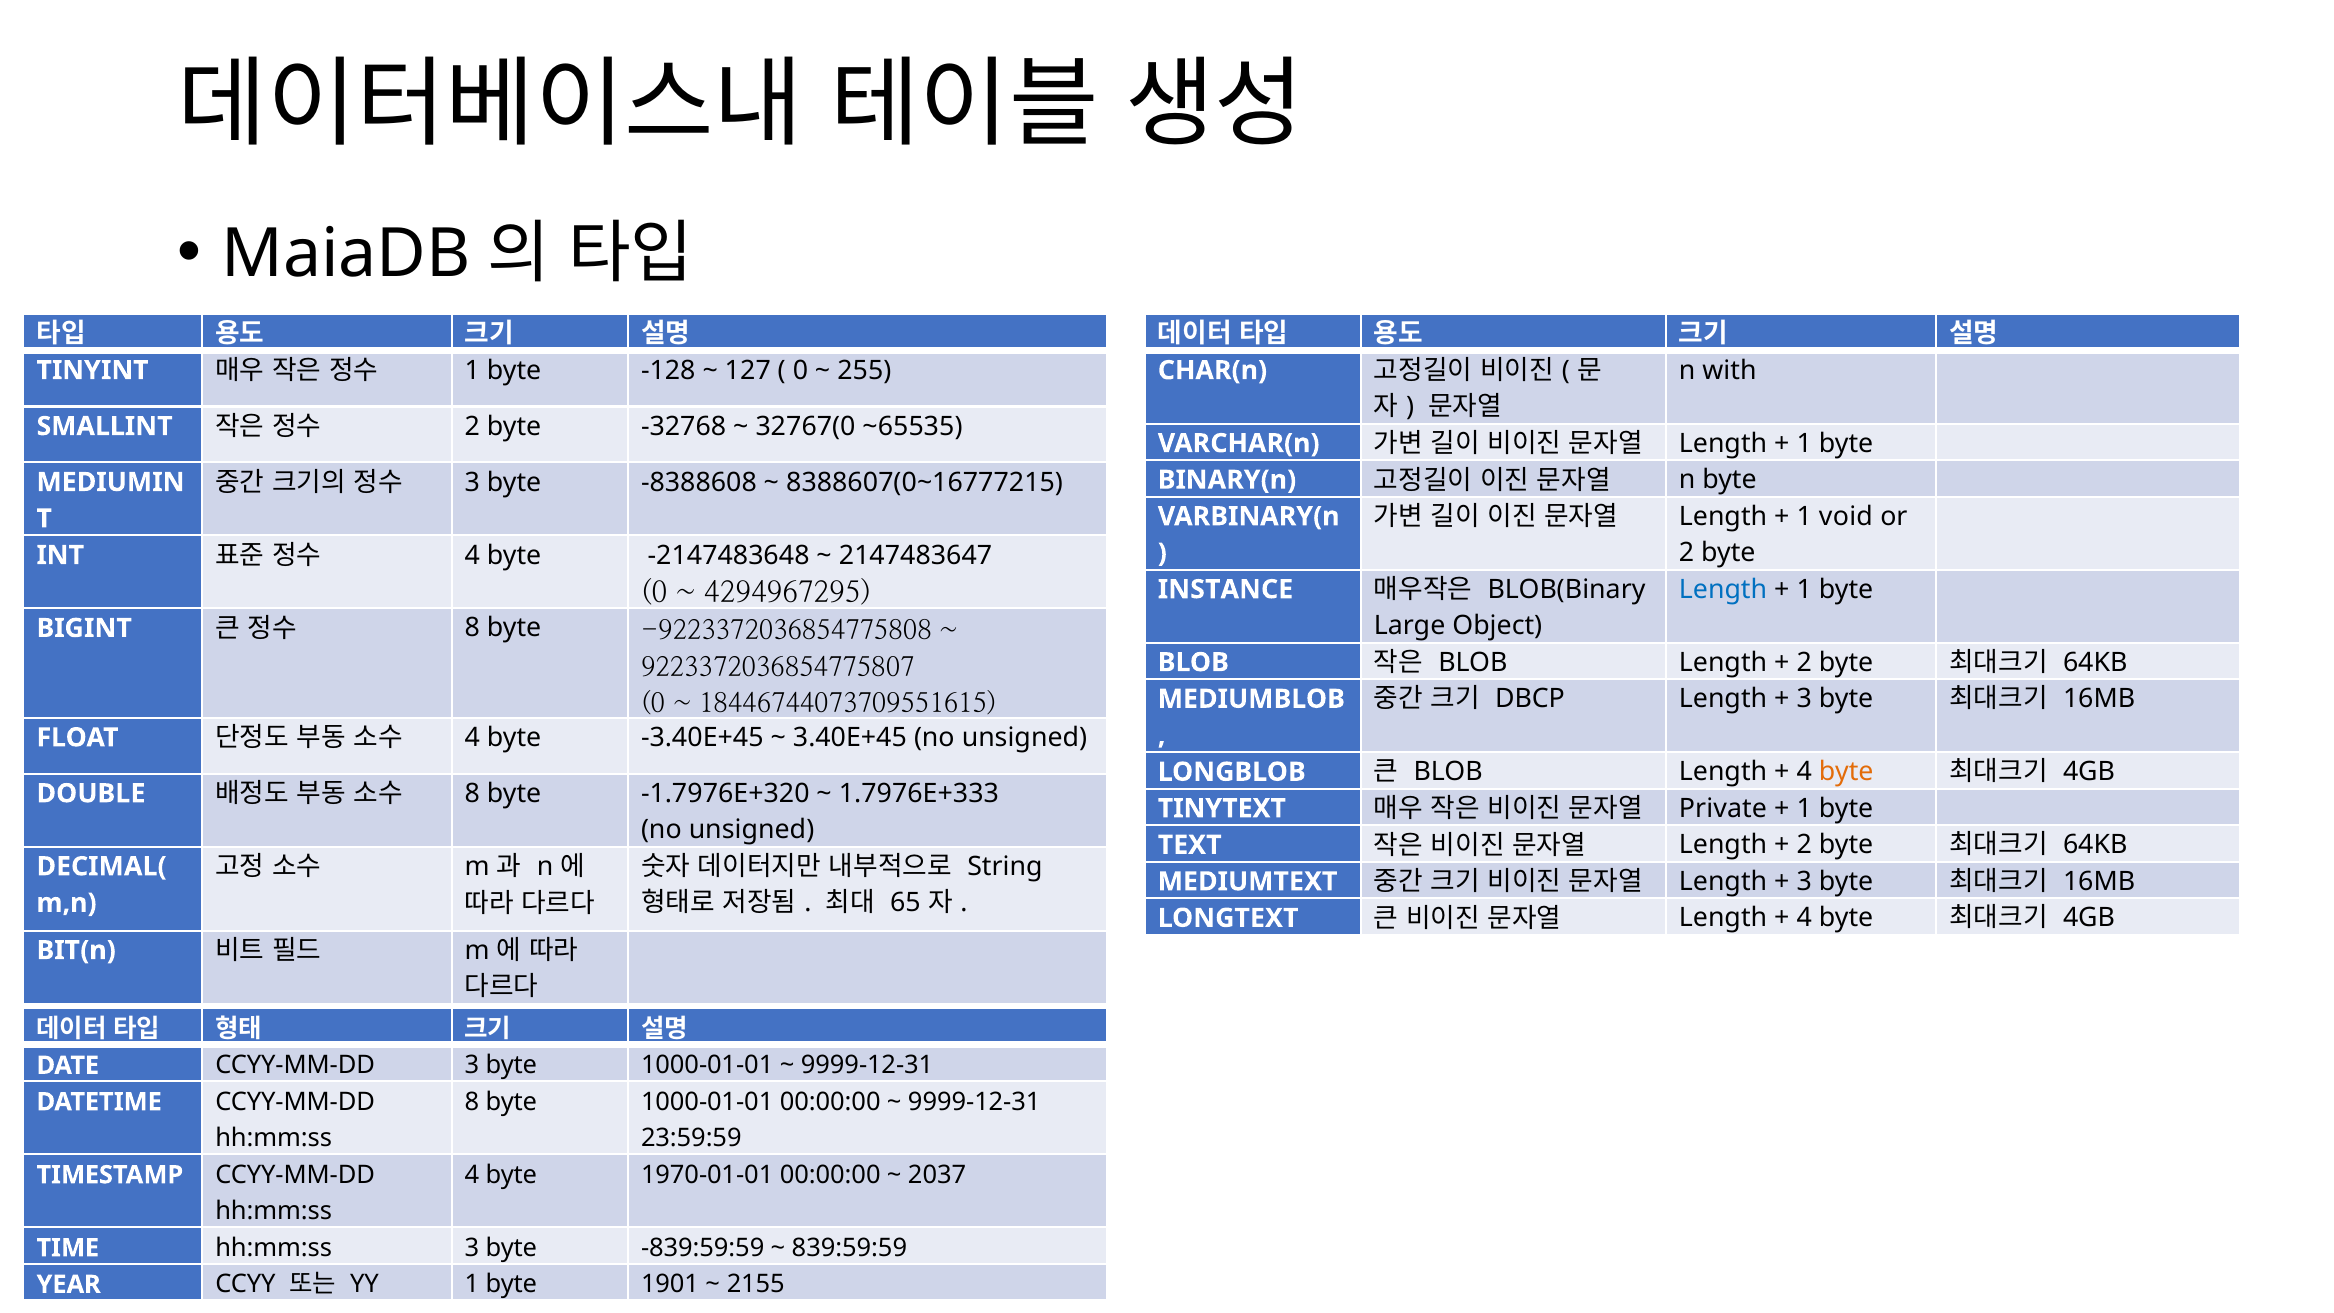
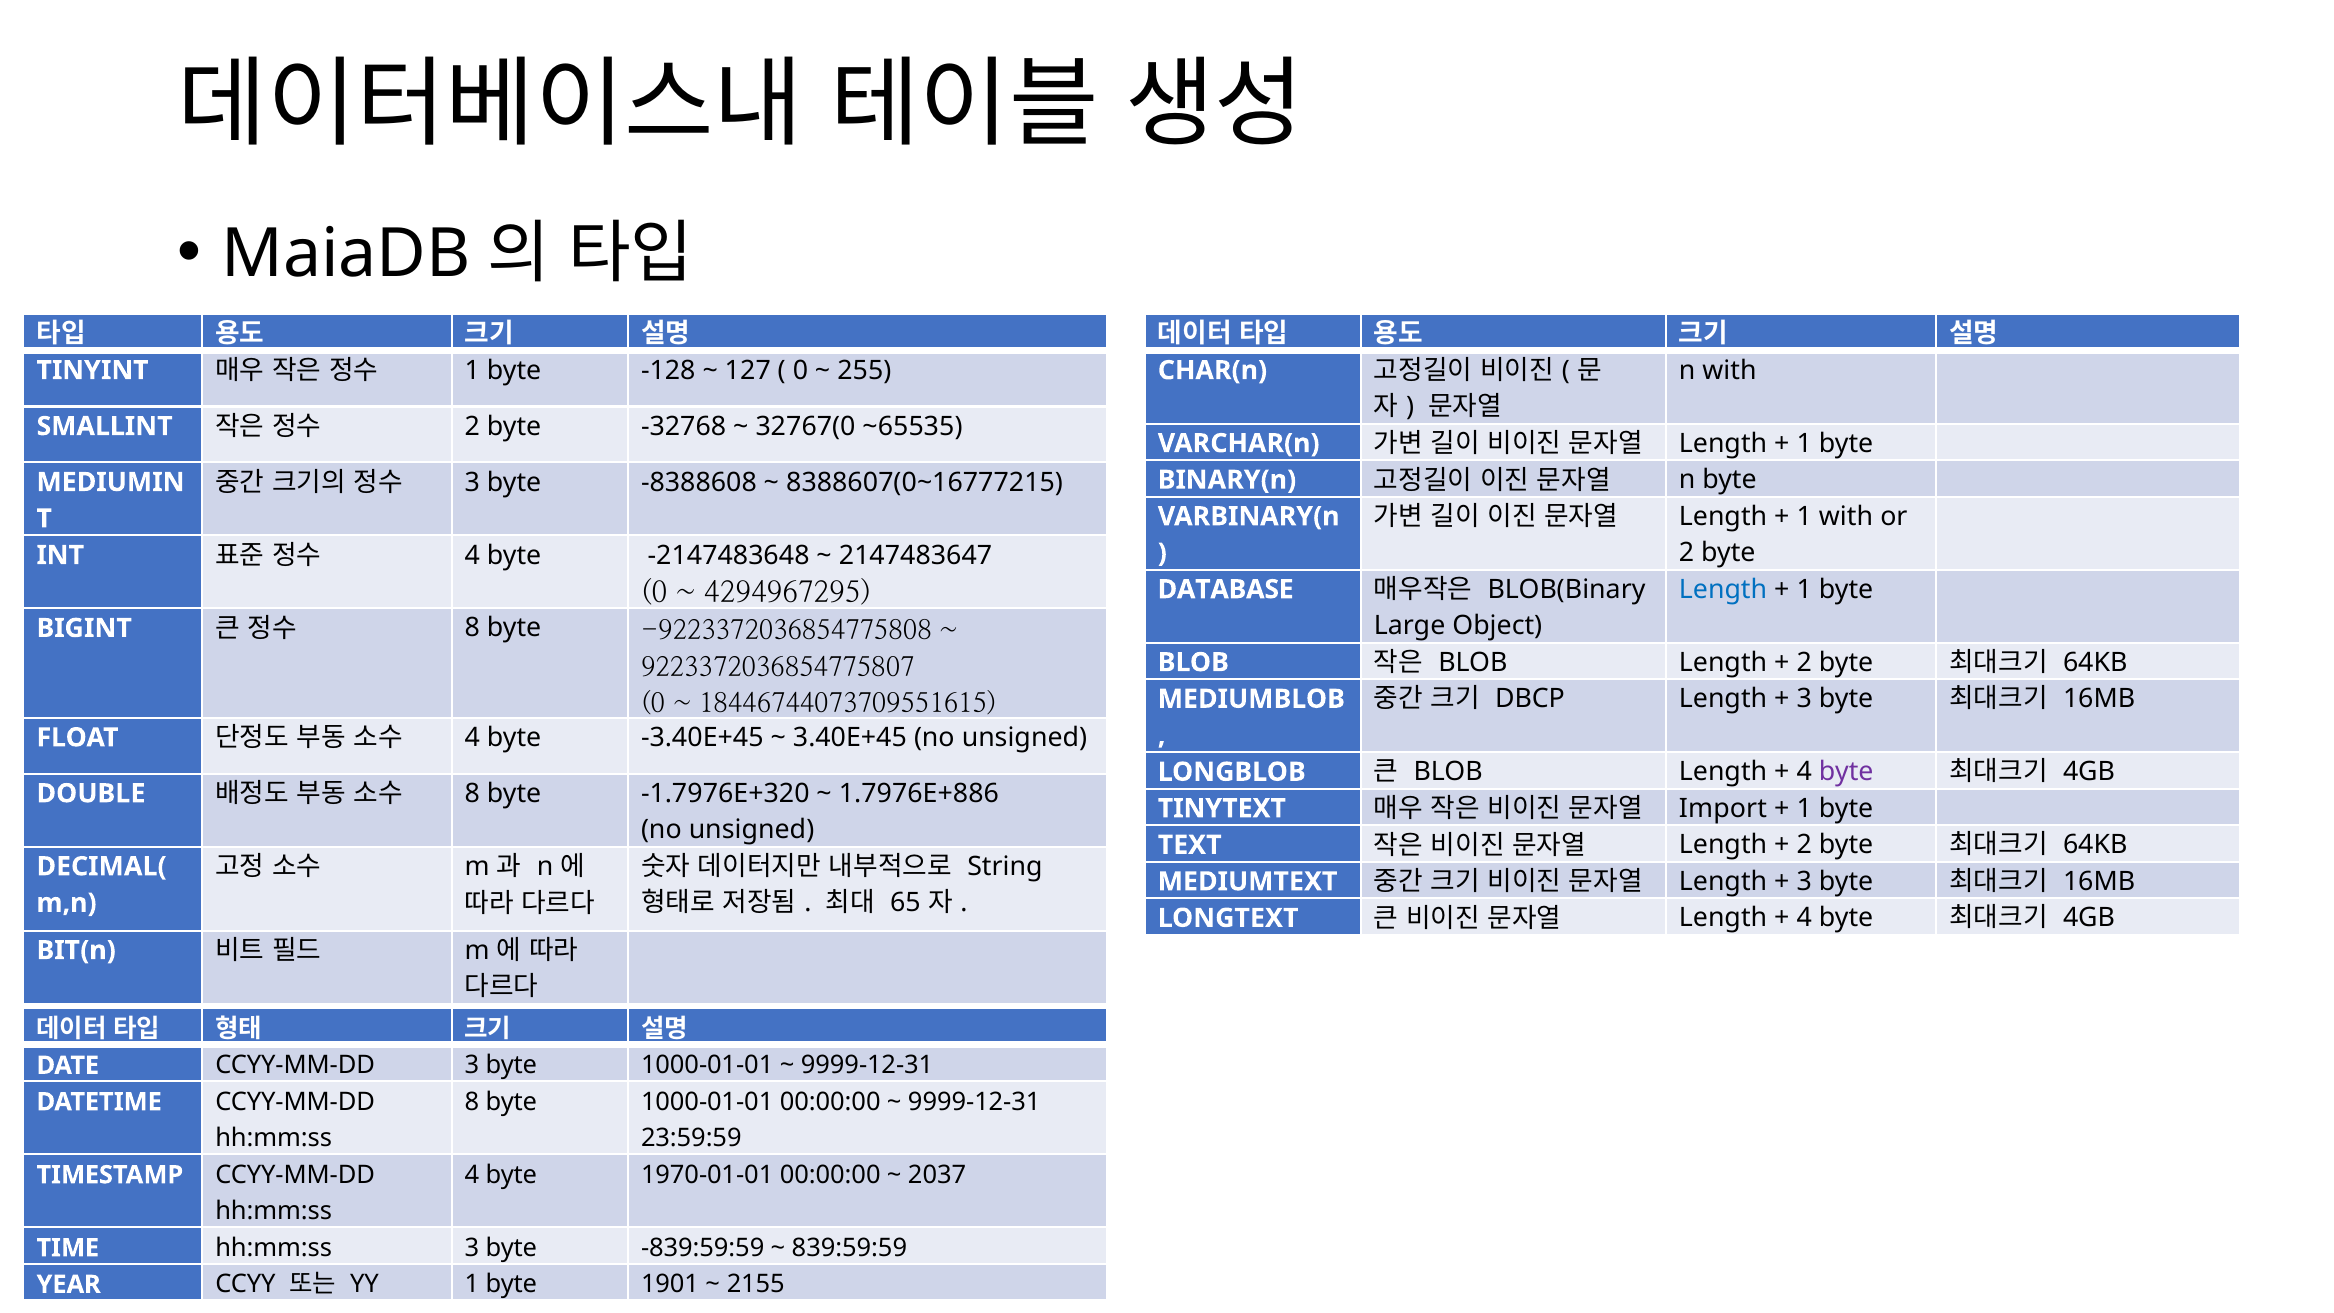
1 void: void -> with (1846, 516)
INSTANCE: INSTANCE -> DATABASE (1226, 589)
byte colour: orange -> purple (1846, 772)
1.7976E+333: 1.7976E+333 -> 1.7976E+886 (919, 793)
Private: Private -> Import (1723, 808)
